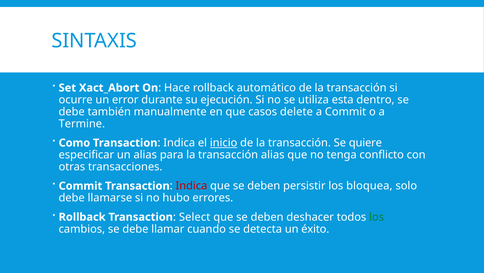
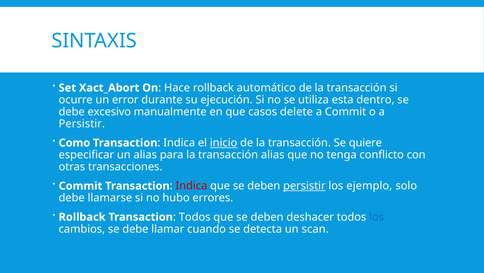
también: también -> excesivo (109, 112)
Termine: Termine -> Persistir (82, 123)
persistir underline: none -> present (304, 185)
bloquea: bloquea -> ejemplo (369, 185)
Select: Select -> Todos (195, 216)
los colour: green -> blue (377, 216)
éxito: éxito -> scan (315, 228)
